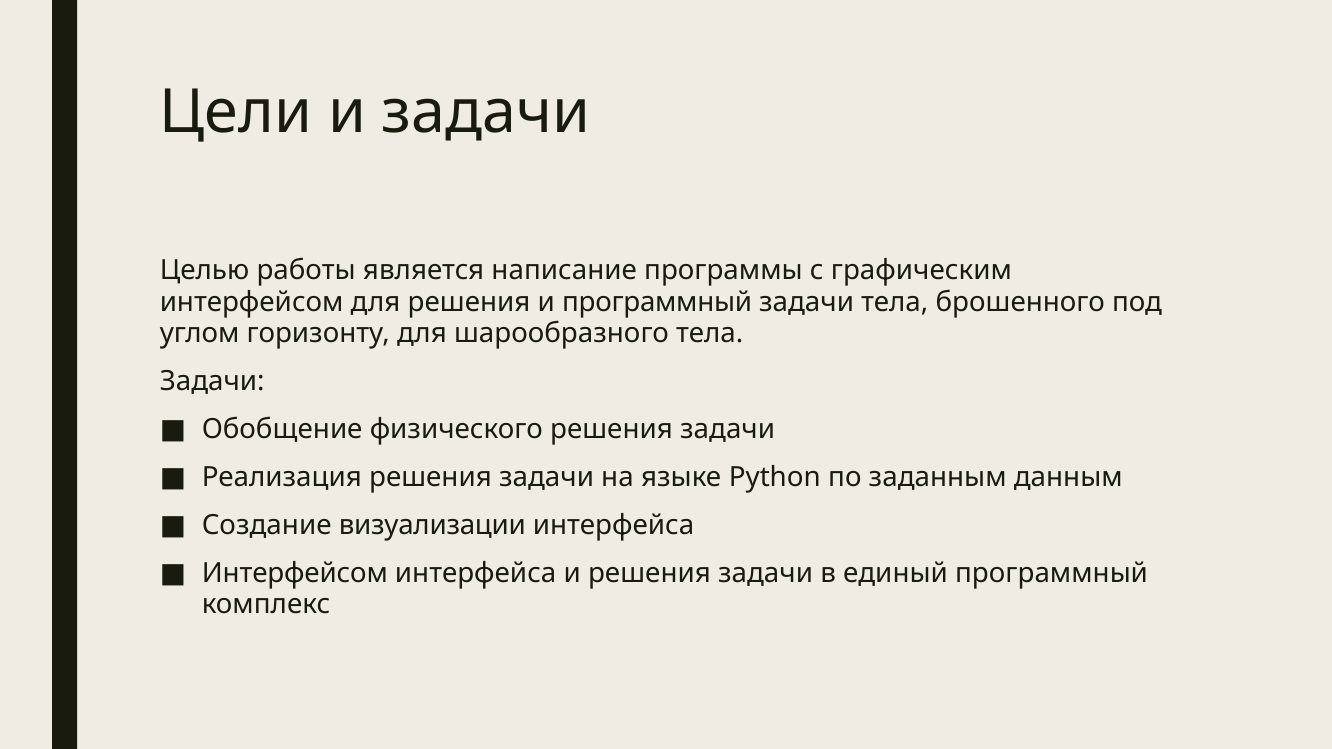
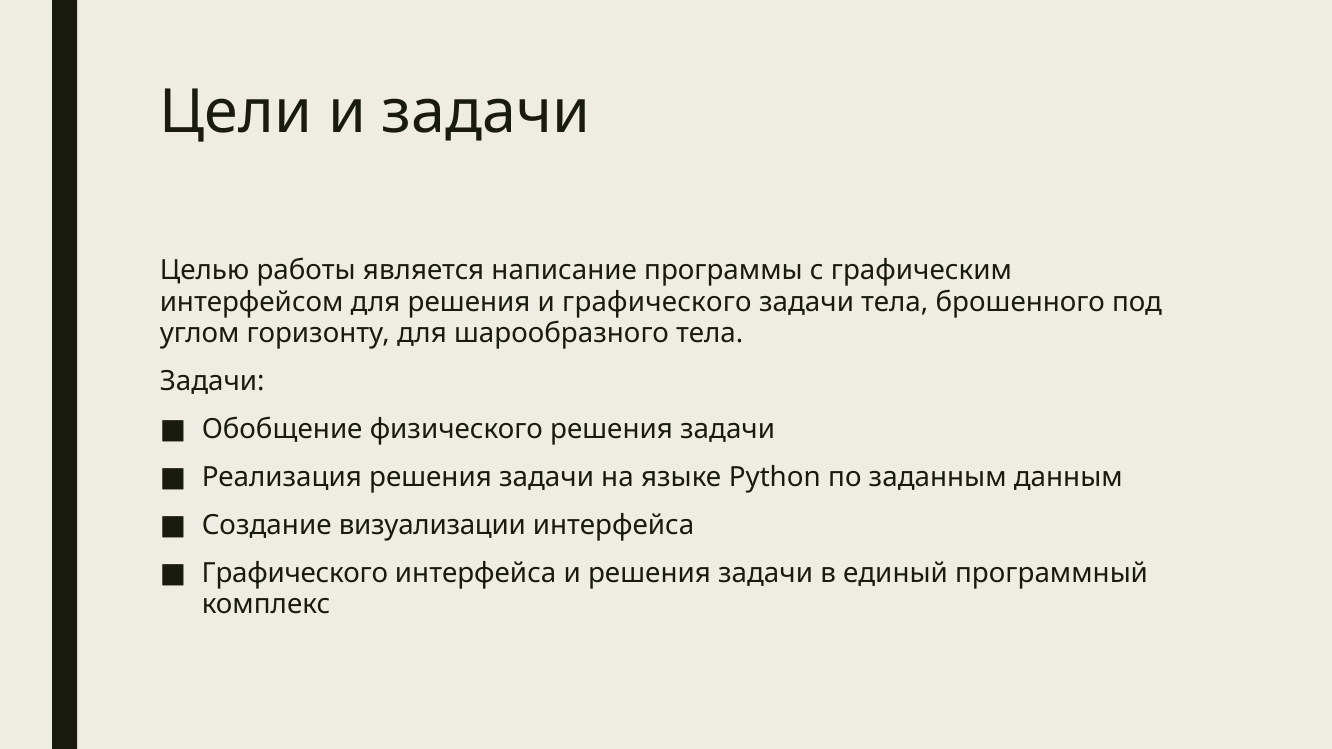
и программный: программный -> графического (657, 302)
Интерфейсом: Интерфейсом -> Графического (295, 573)
